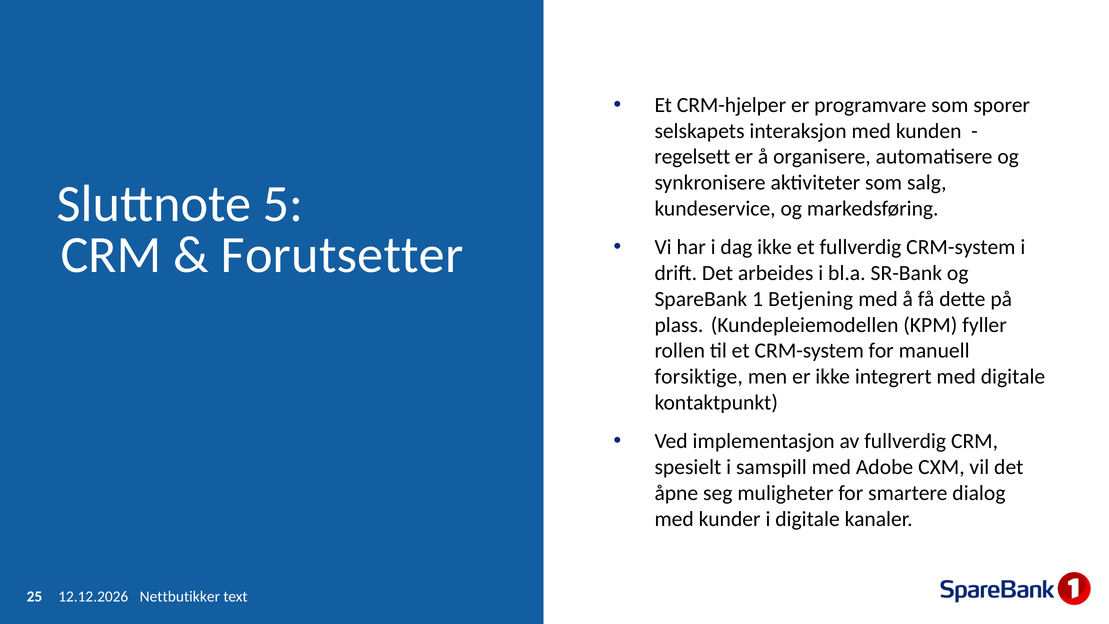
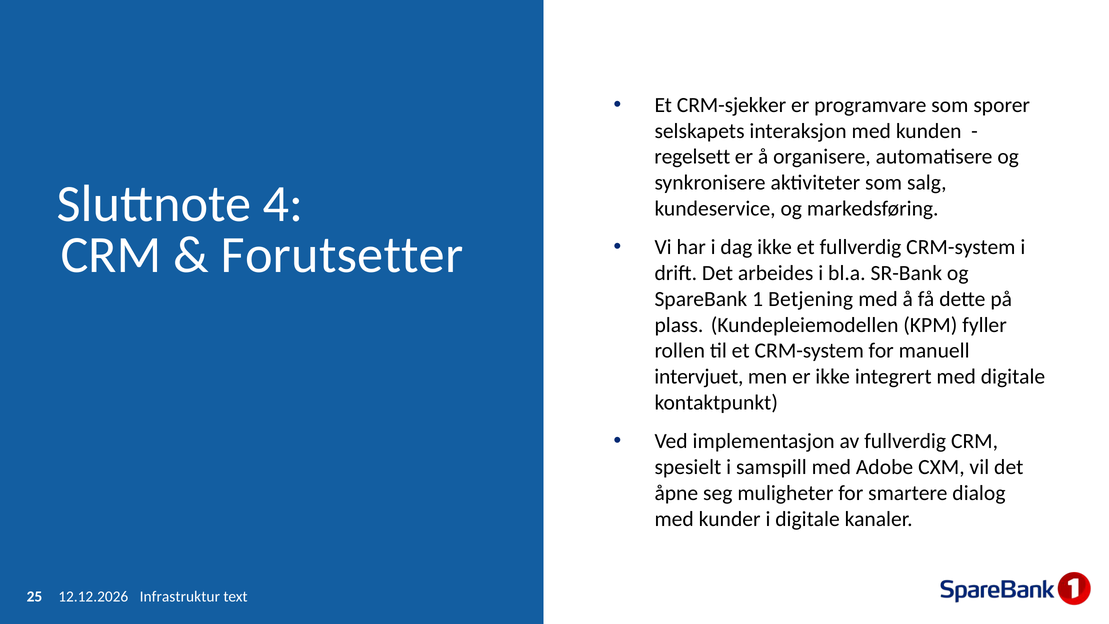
CRM-hjelper: CRM-hjelper -> CRM-sjekker (732, 105)
5: 5 -> 4 (283, 204)
forsiktige: forsiktige -> intervjuet (699, 377)
Nettbutikker: Nettbutikker -> Infrastruktur (180, 596)
